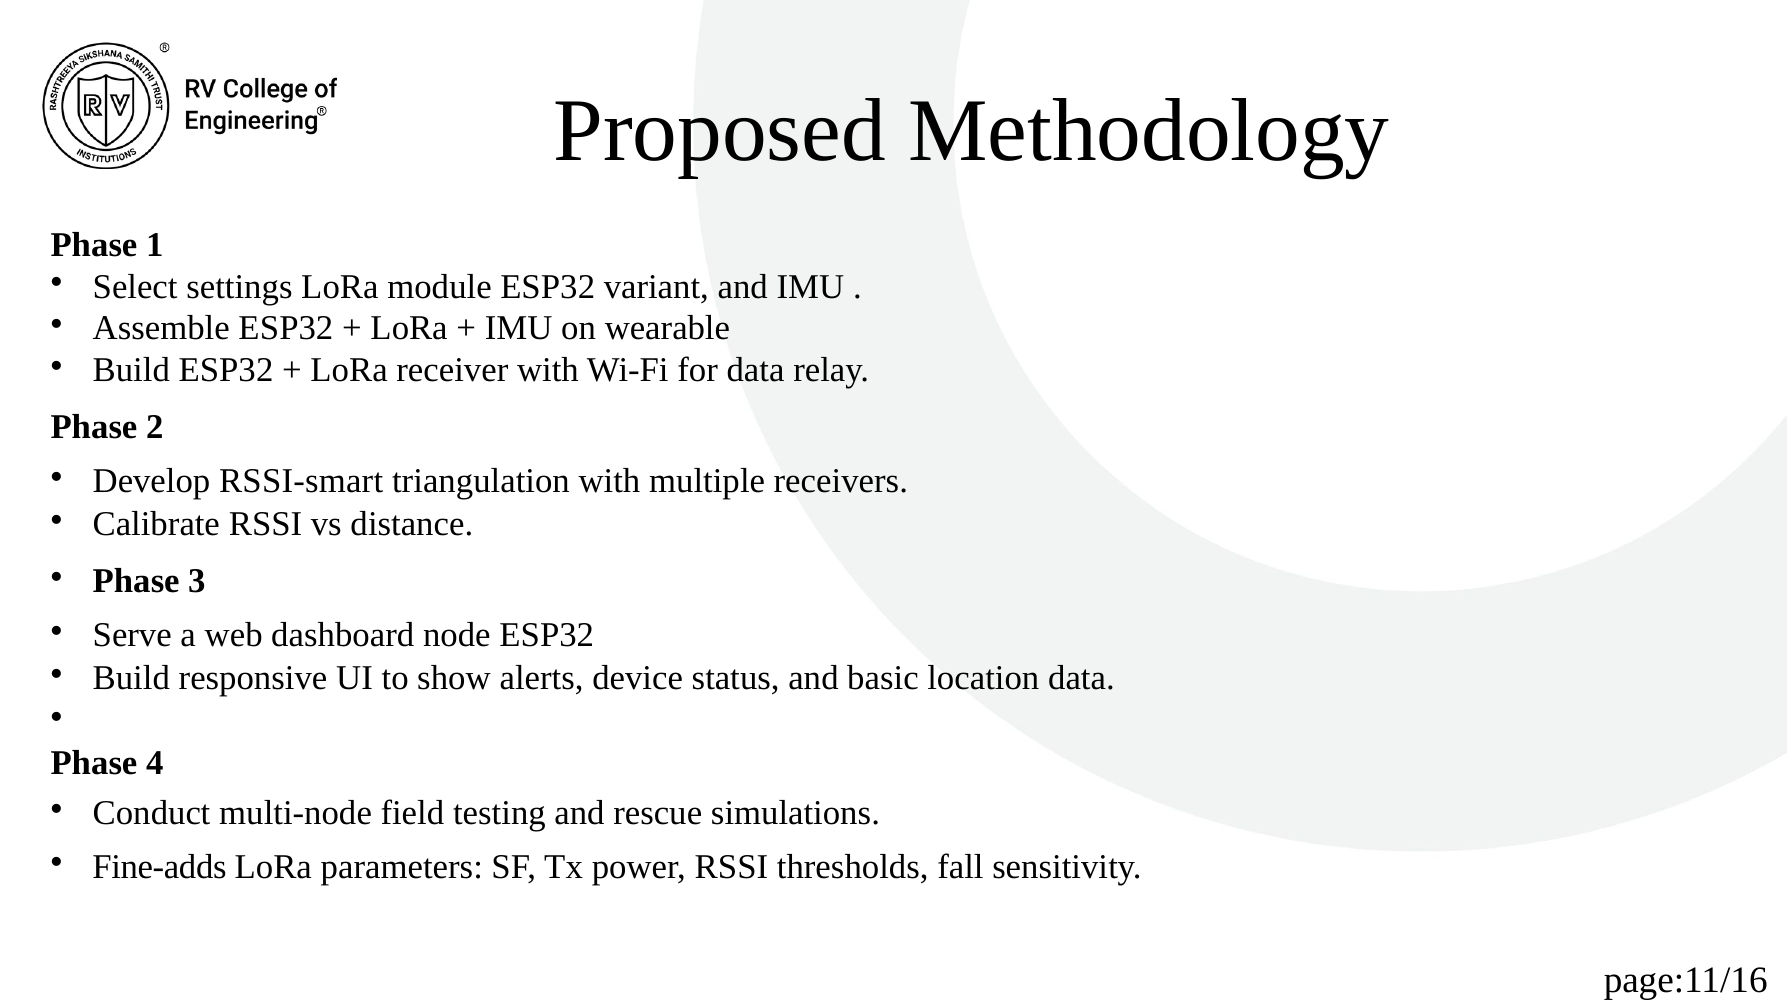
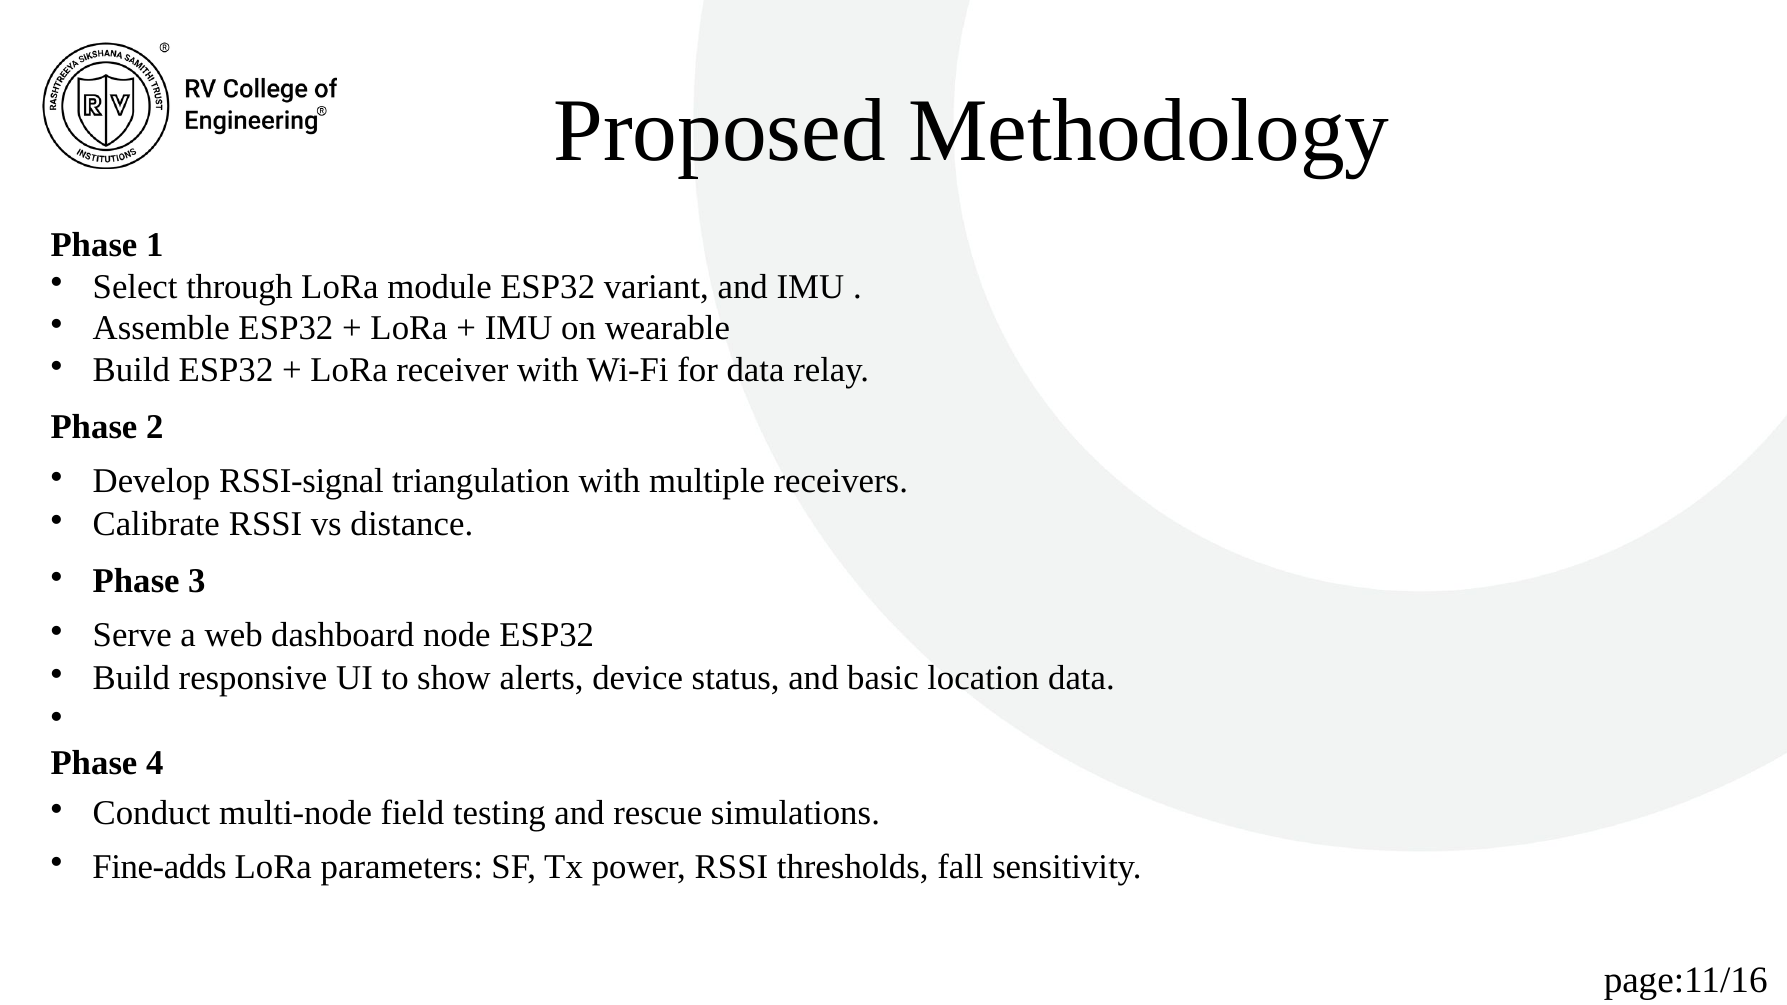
settings: settings -> through (240, 287)
RSSI-smart: RSSI-smart -> RSSI-signal (301, 481)
